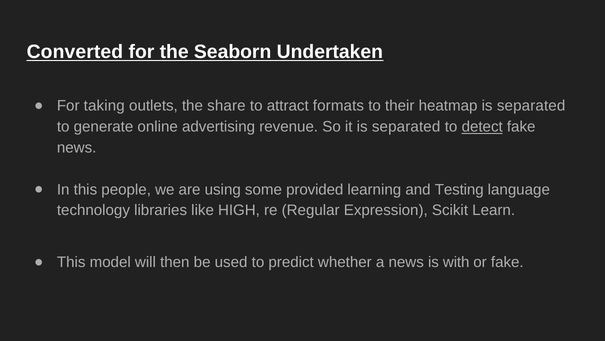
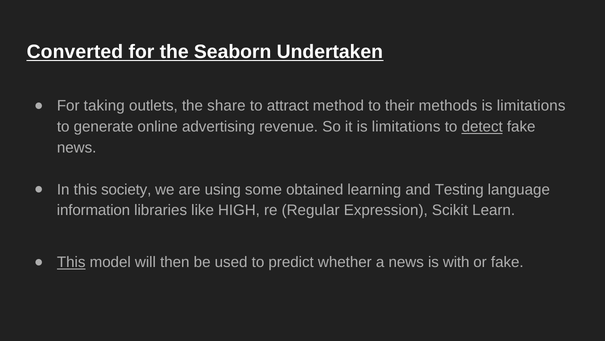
formats: formats -> method (338, 106)
heatmap: heatmap -> methods (448, 106)
separated: separated -> limitations (531, 106)
it is separated: separated -> limitations (406, 127)
people: people -> society (126, 189)
provided: provided -> obtained (315, 189)
technology: technology -> information (94, 210)
This underline: none -> present (71, 262)
